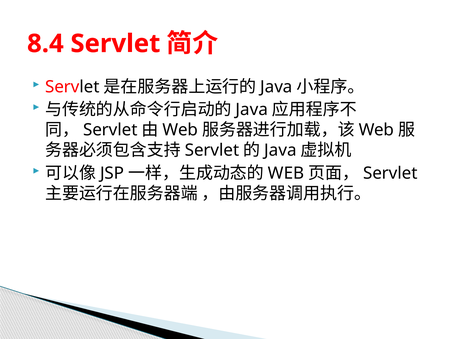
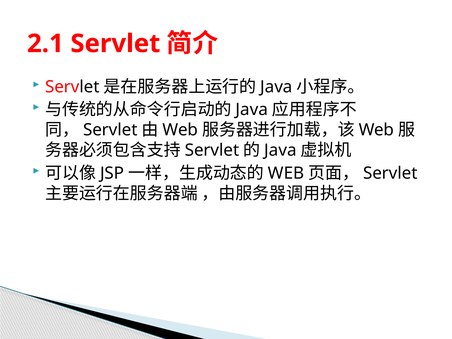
8.4: 8.4 -> 2.1 (45, 44)
